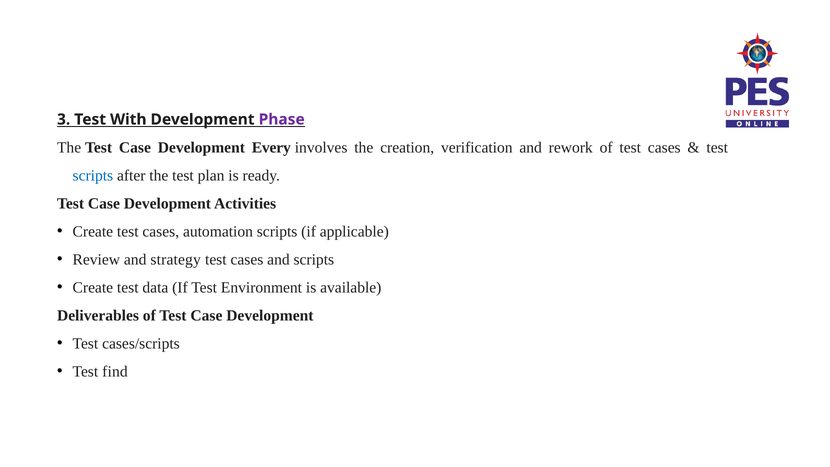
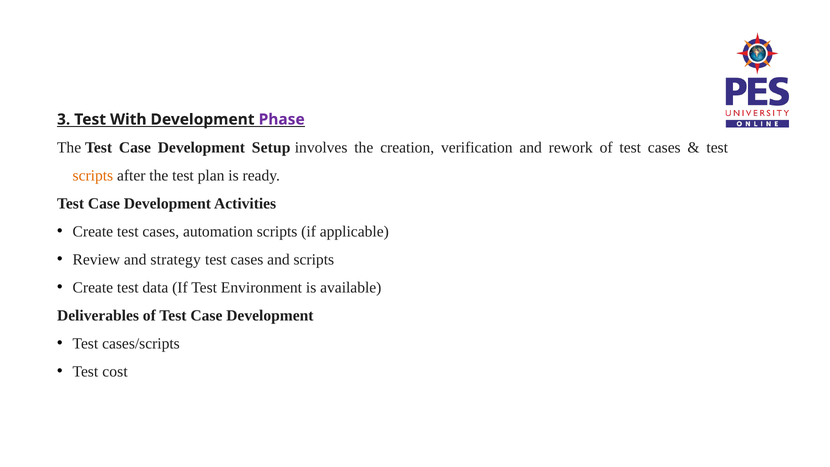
Every: Every -> Setup (271, 147)
scripts colour: blue -> orange (93, 175)
find: find -> cost (115, 372)
